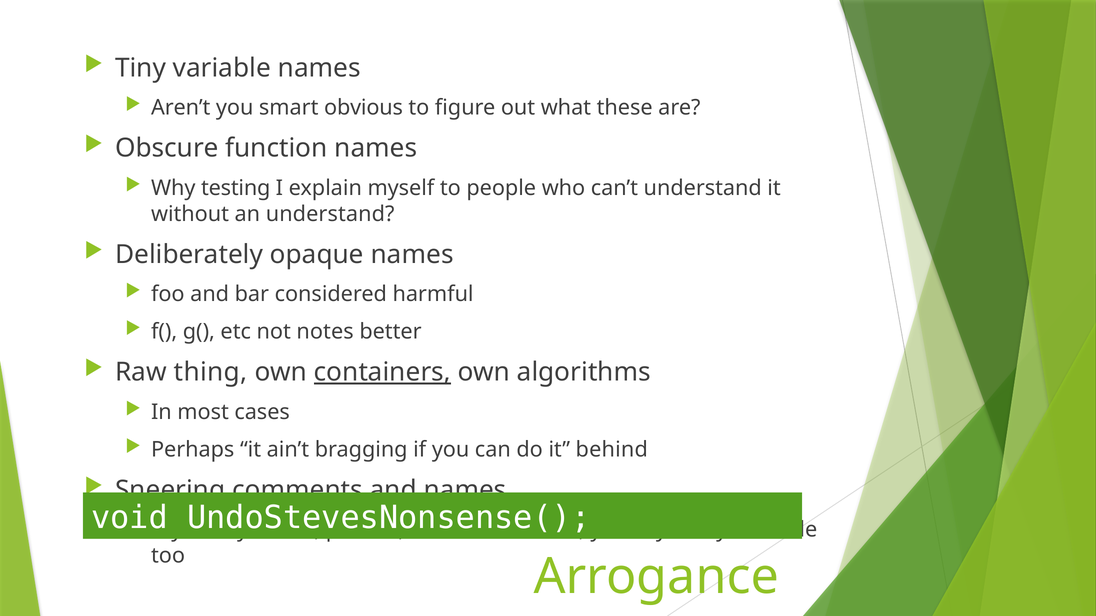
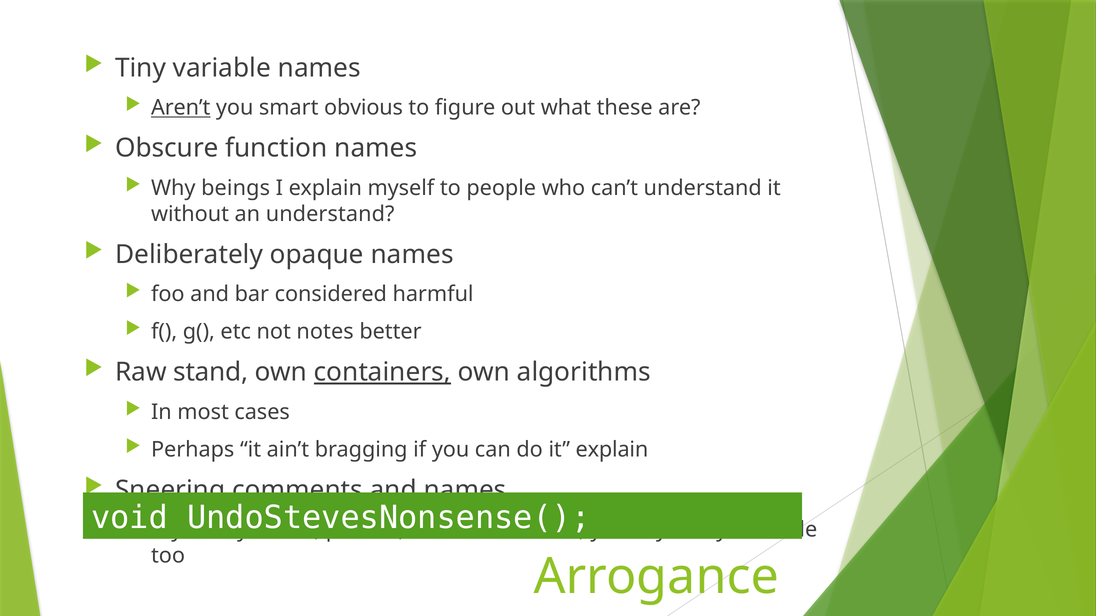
Aren’t underline: none -> present (181, 108)
testing: testing -> beings (236, 188)
thing: thing -> stand (211, 372)
it behind: behind -> explain (612, 450)
